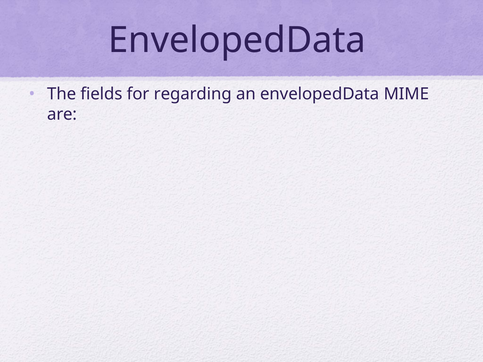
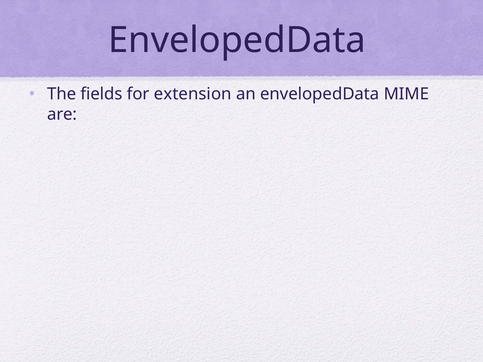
regarding: regarding -> extension (193, 94)
